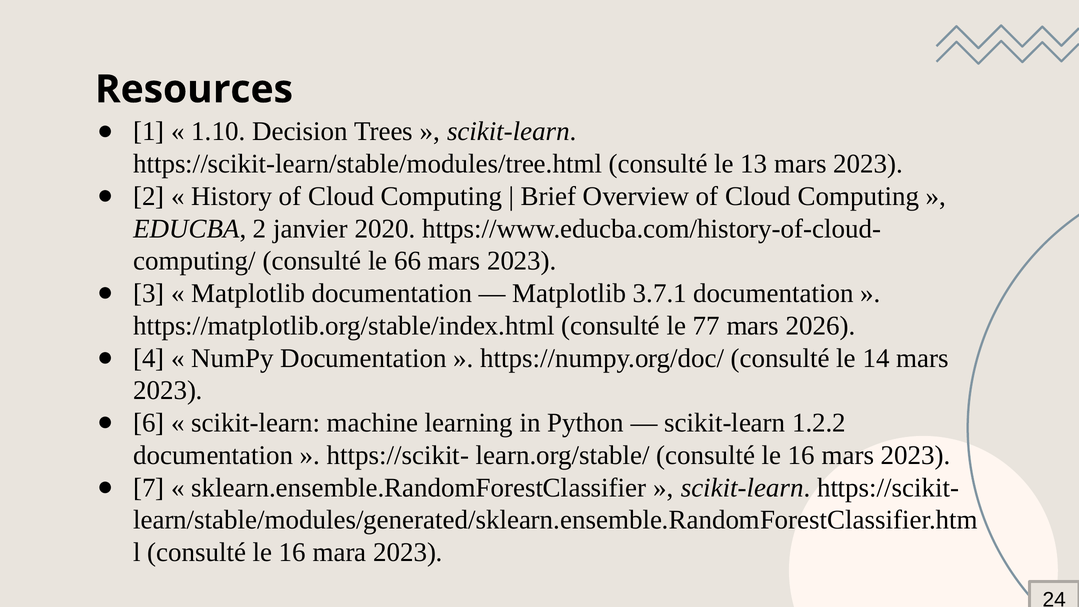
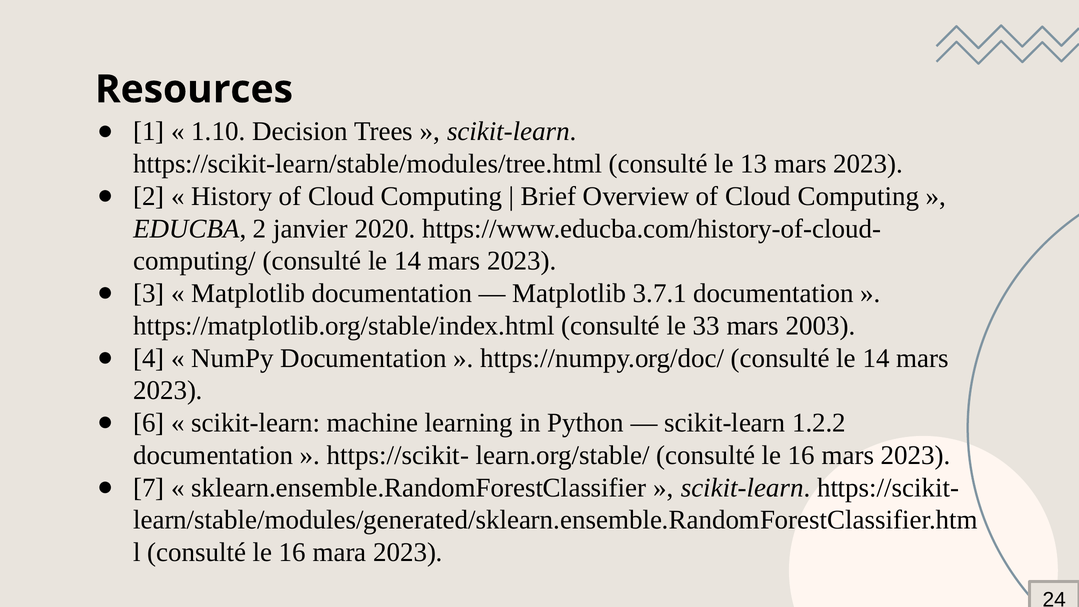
66: 66 -> 14 (408, 261)
77: 77 -> 33 (706, 326)
2026: 2026 -> 2003 (821, 326)
